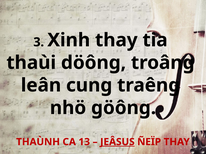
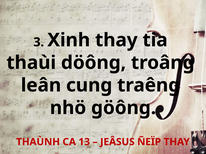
JEÂSUS underline: present -> none (117, 142)
